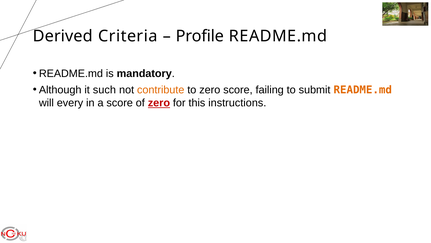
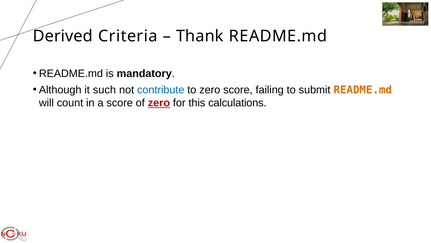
Profile: Profile -> Thank (200, 36)
contribute colour: orange -> blue (161, 90)
every: every -> count (70, 103)
instructions: instructions -> calculations (237, 103)
